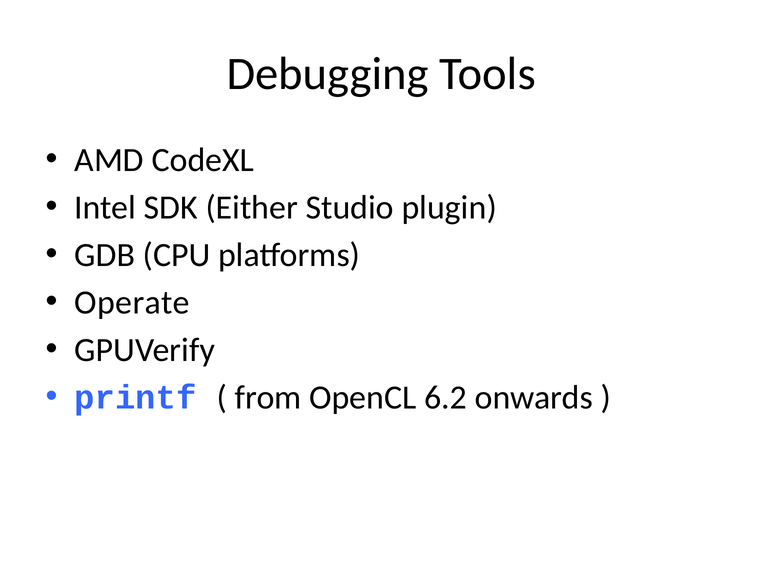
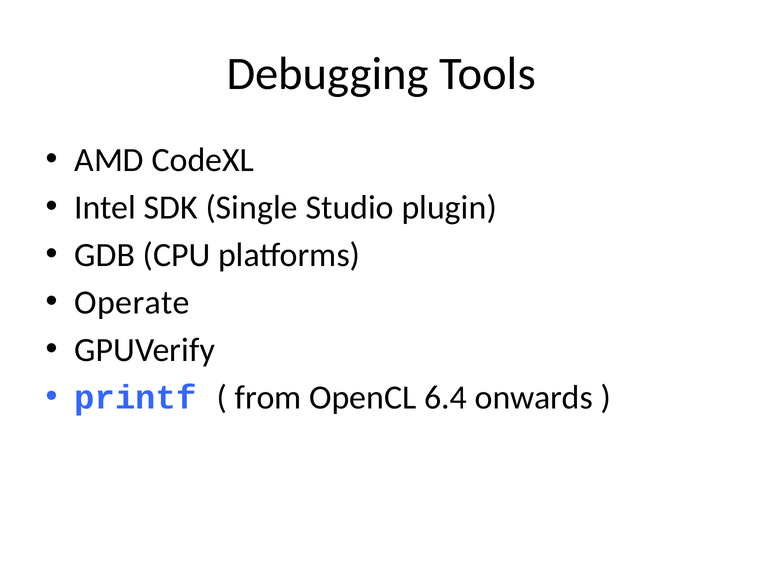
Either: Either -> Single (252, 208)
6.2: 6.2 -> 6.4 (446, 398)
